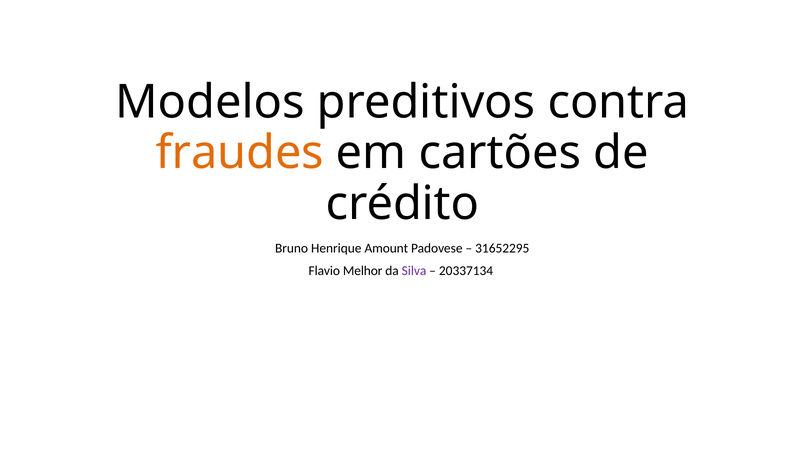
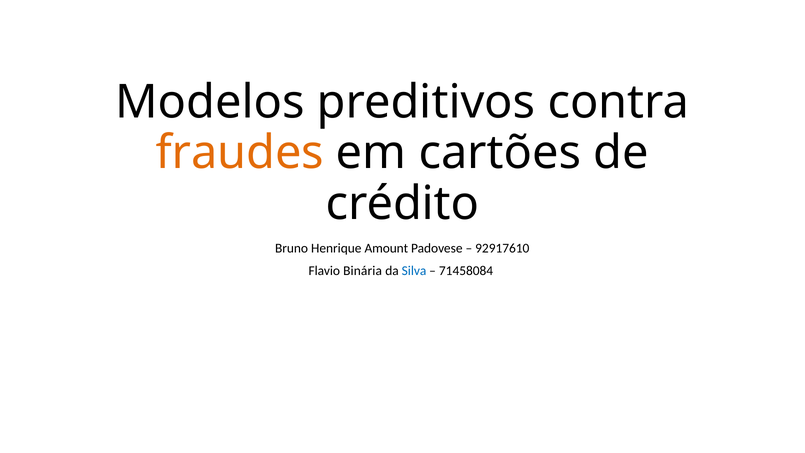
31652295: 31652295 -> 92917610 (502, 248)
Melhor: Melhor -> Binária (363, 271)
Silva colour: purple -> blue (414, 271)
20337134: 20337134 -> 71458084 (466, 271)
